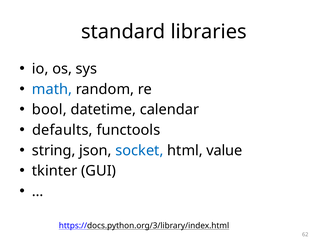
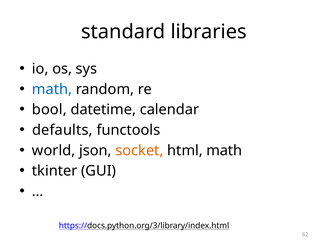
string: string -> world (54, 150)
socket colour: blue -> orange (139, 150)
html value: value -> math (224, 150)
